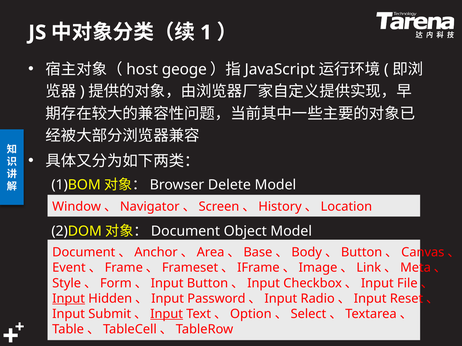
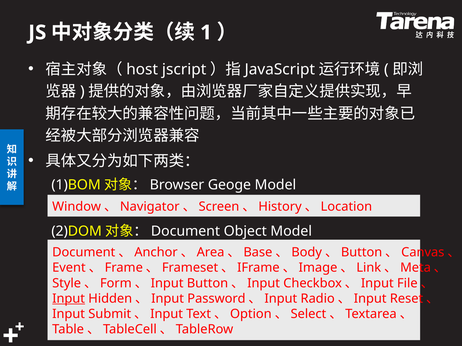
geoge: geoge -> jscript (184, 70)
Delete: Delete -> Geoge (229, 185)
Input underline: present -> none (167, 314)
